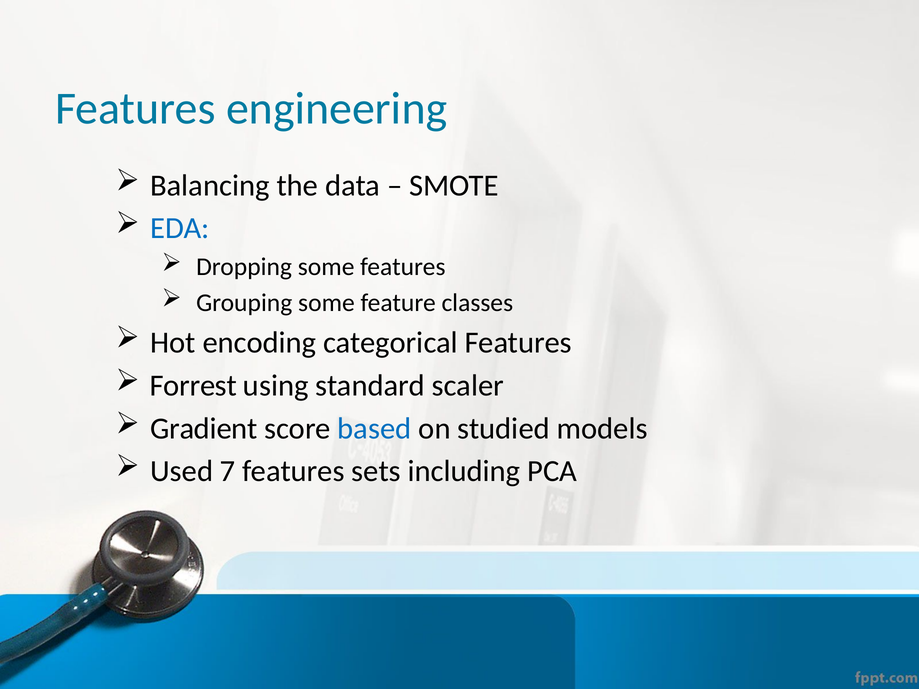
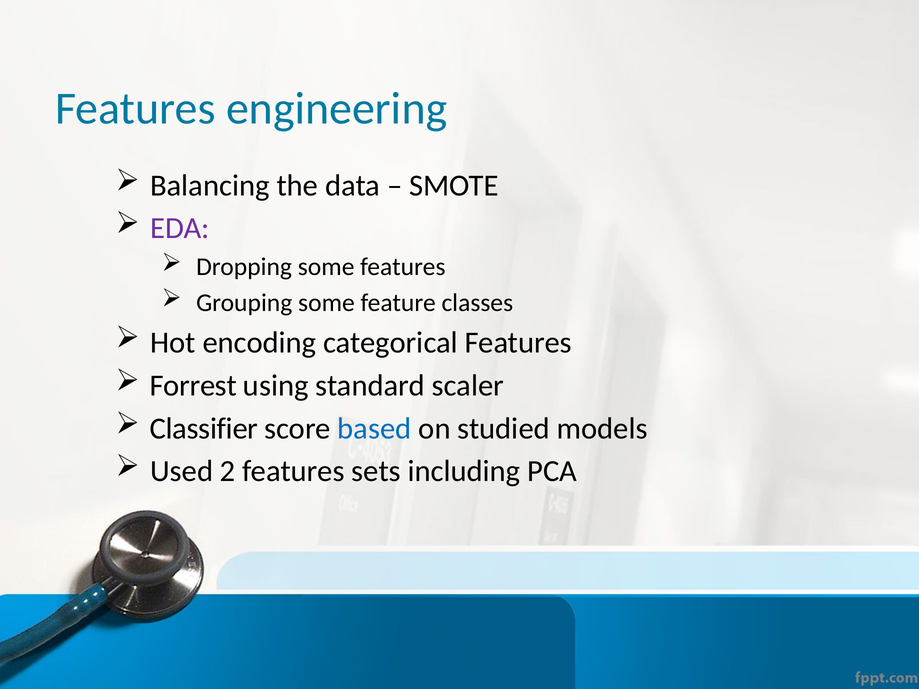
EDA colour: blue -> purple (180, 228)
Gradient: Gradient -> Classifier (204, 429)
7: 7 -> 2 (228, 471)
